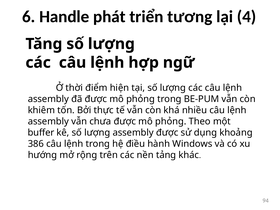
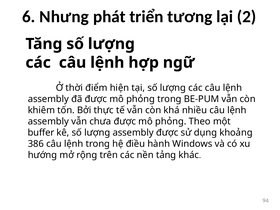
Handle: Handle -> Nhưng (64, 17)
4: 4 -> 2 (247, 17)
